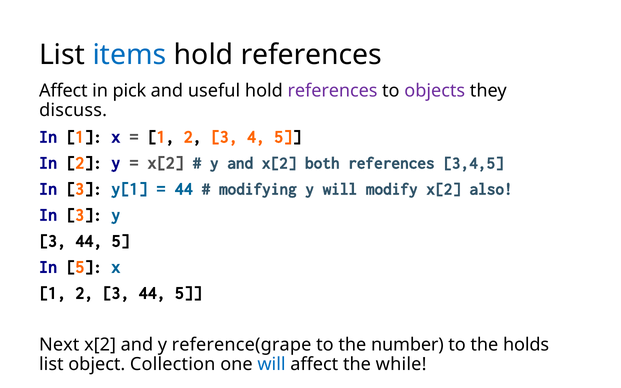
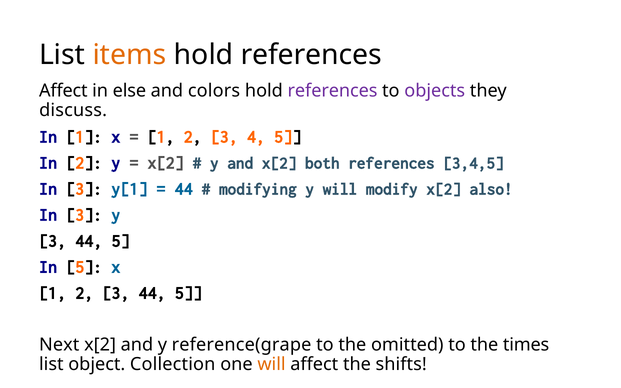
items colour: blue -> orange (130, 55)
pick: pick -> else (129, 91)
useful: useful -> colors (214, 91)
number: number -> omitted (407, 345)
holds: holds -> times (526, 345)
will colour: blue -> orange (272, 364)
while: while -> shifts (401, 364)
